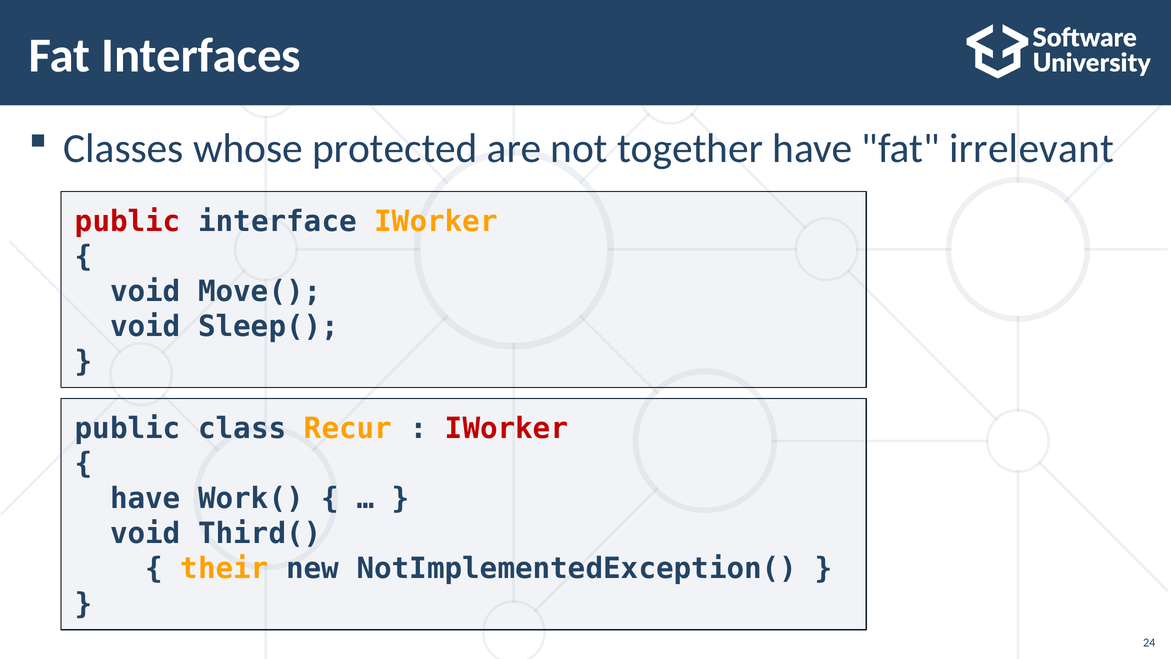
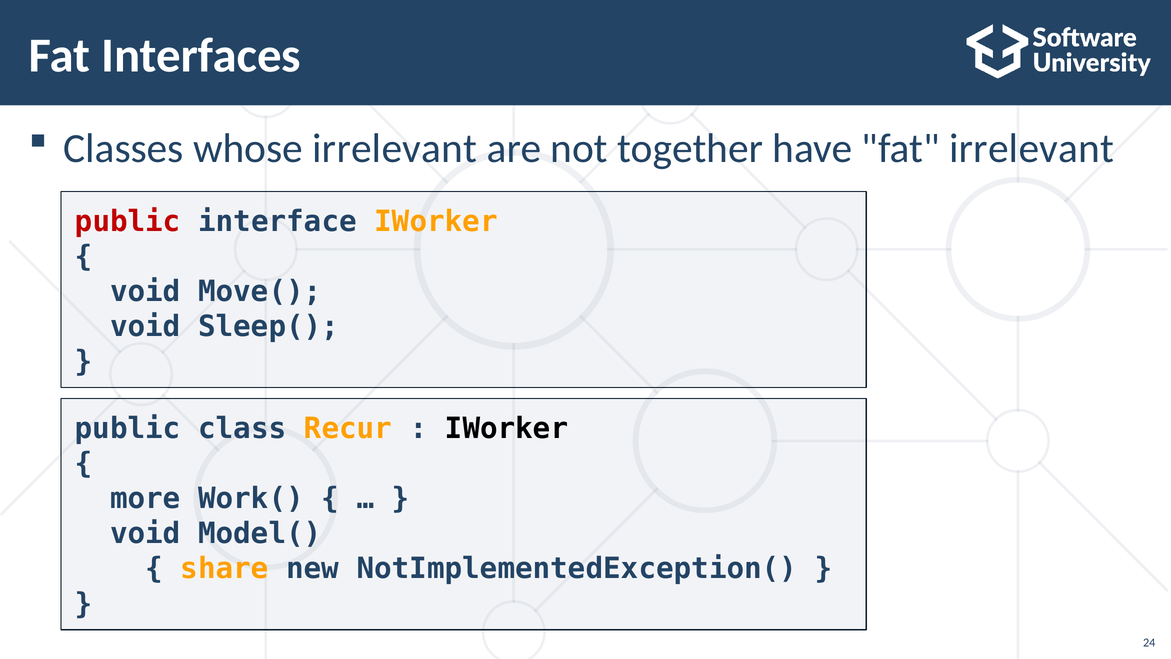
whose protected: protected -> irrelevant (395, 149)
IWorker colour: red -> black (507, 428)
have: have -> more (145, 498)
Third(: Third( -> Model( (260, 533)
their: their -> share (224, 568)
